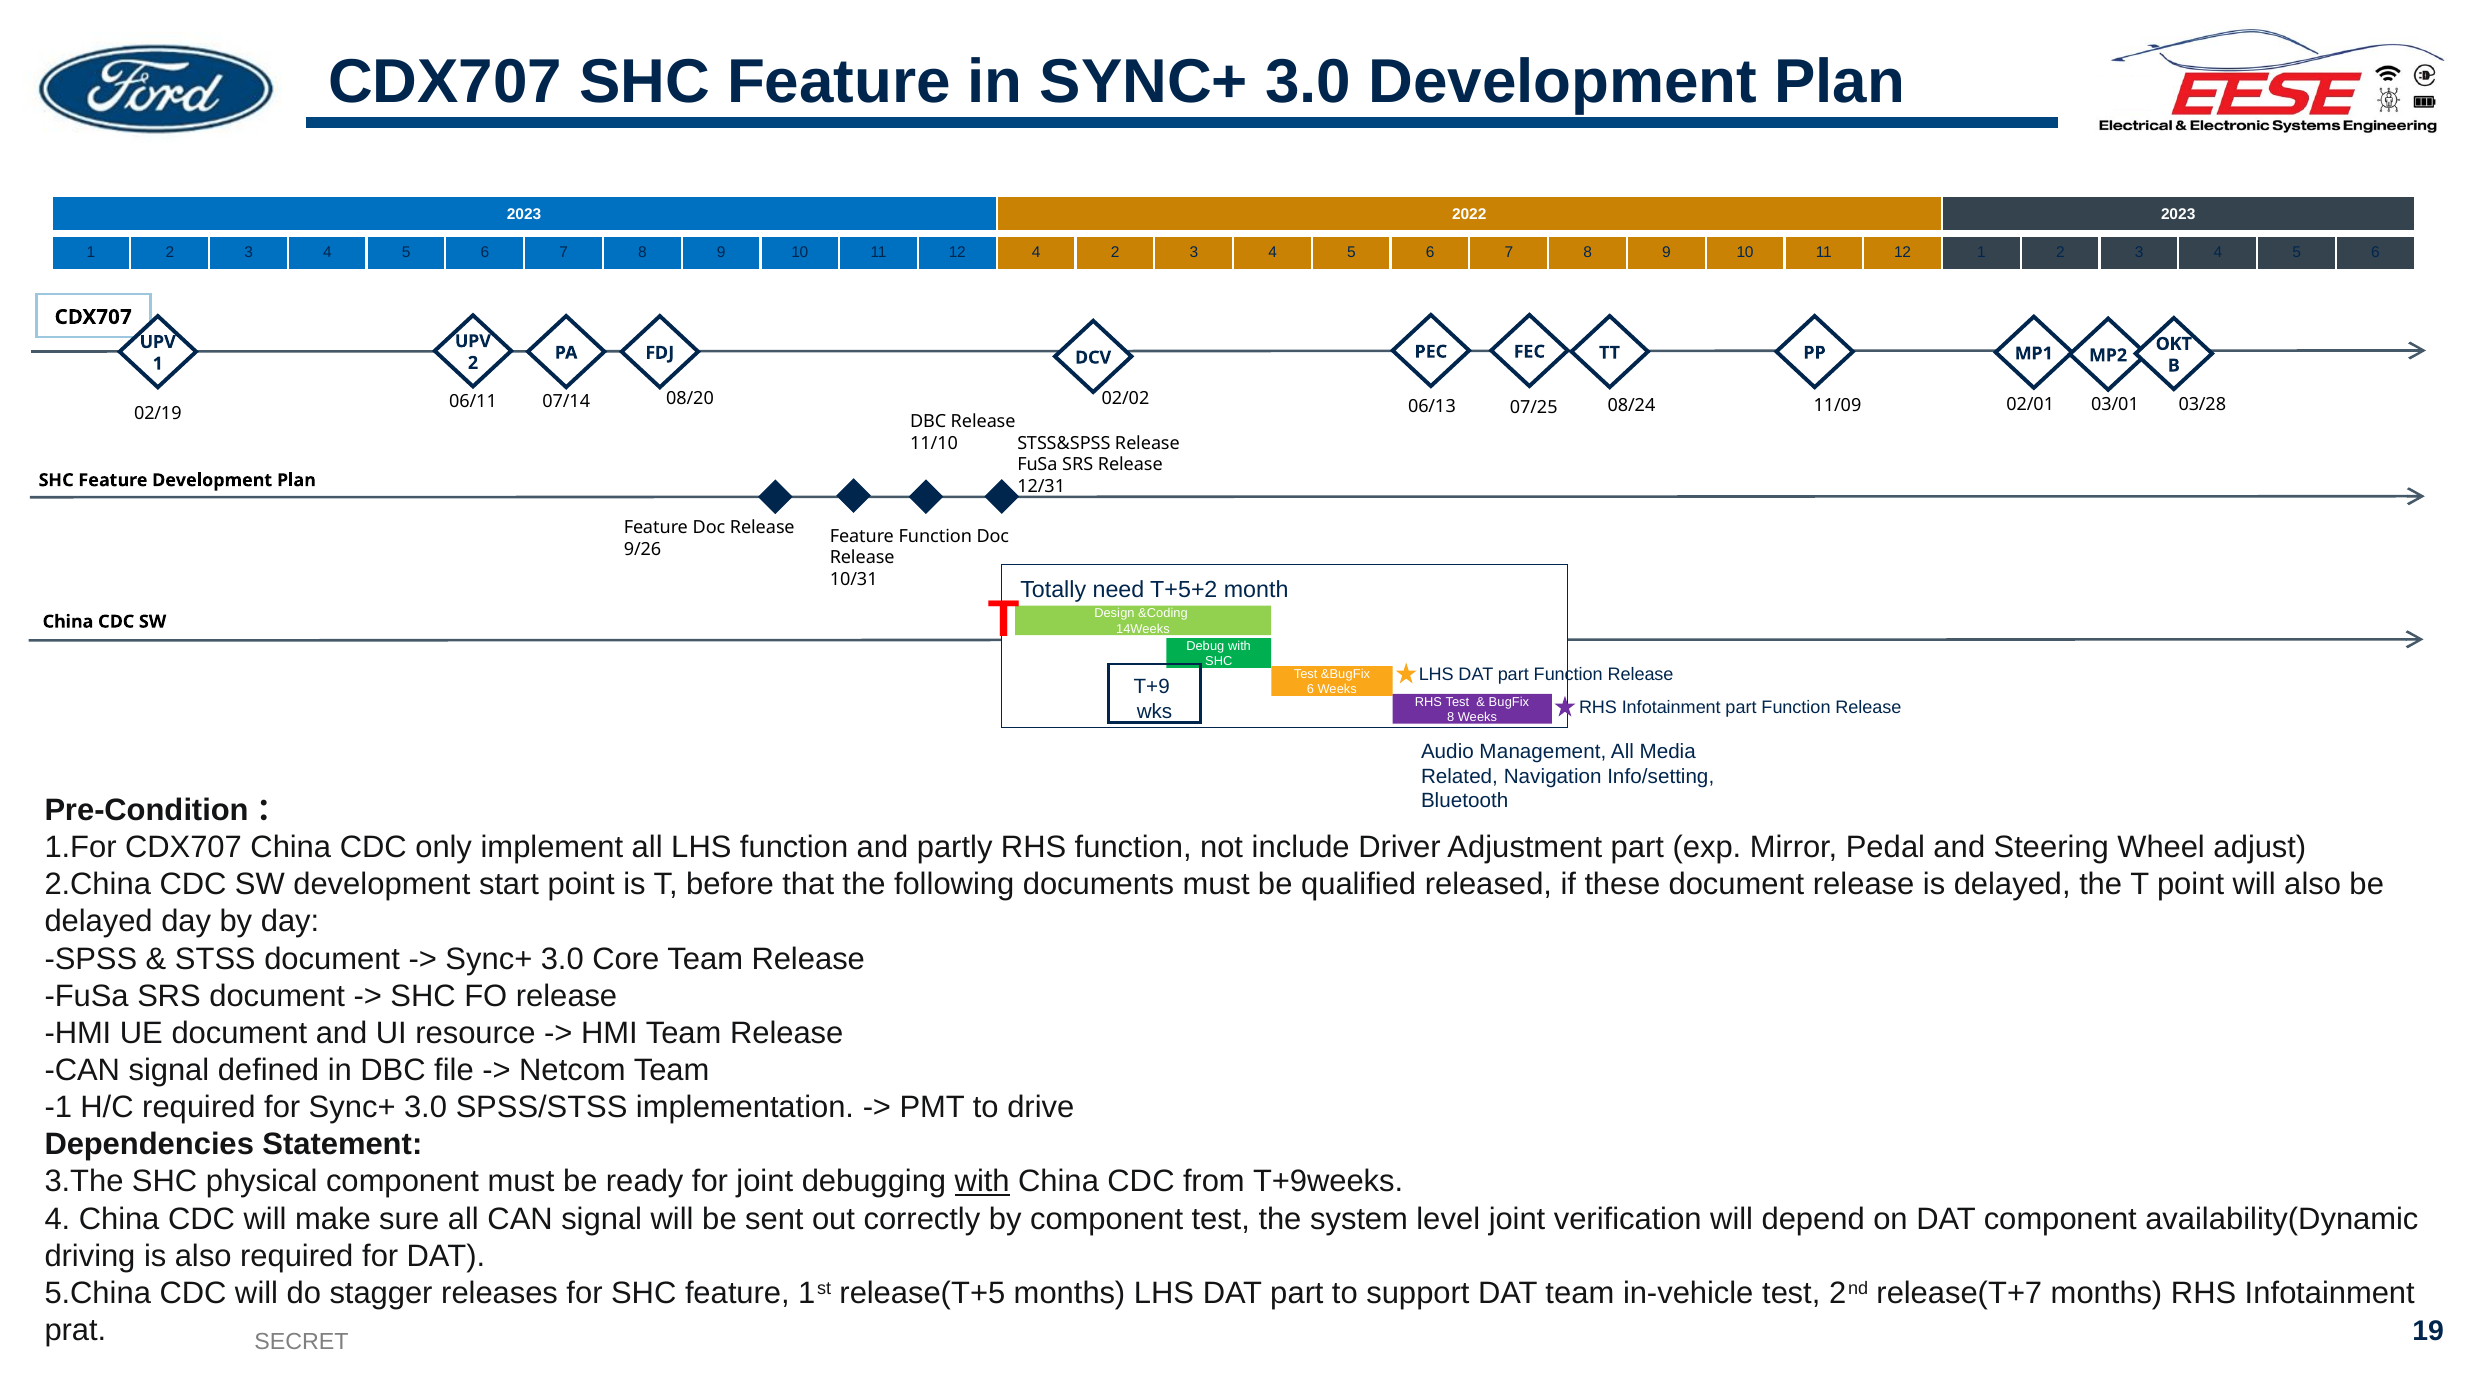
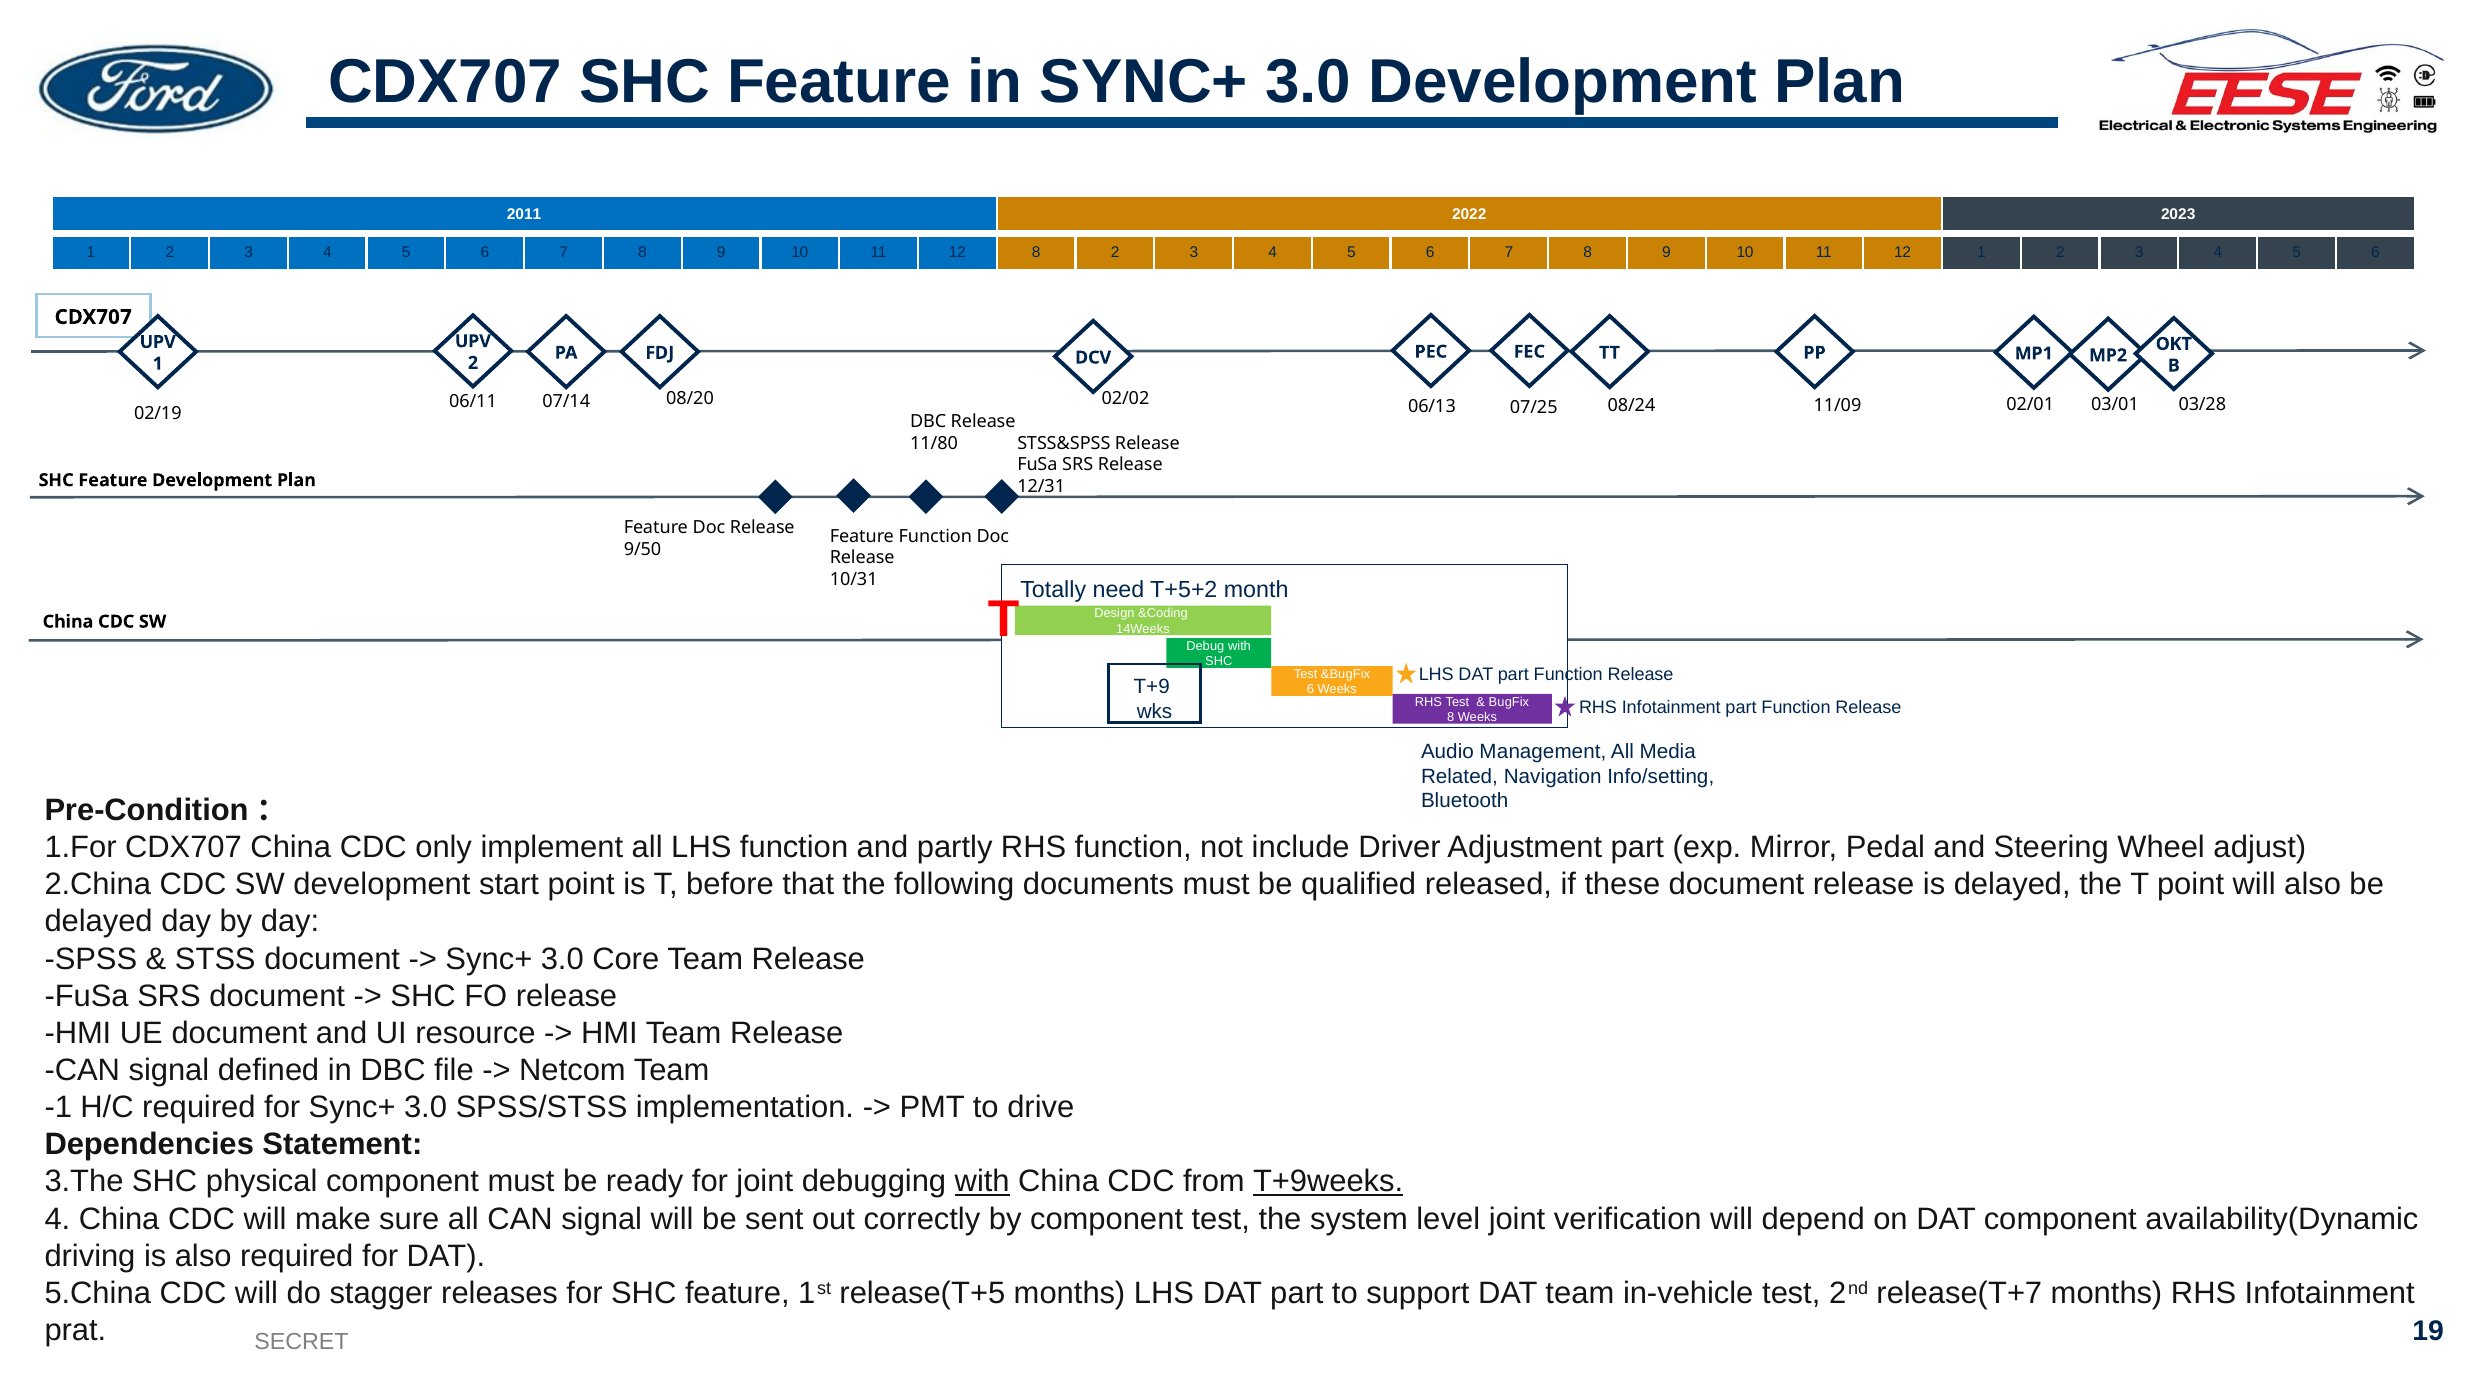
2023: 2023 -> 2011 (524, 215)
12 4: 4 -> 8 (1036, 252)
11/10: 11/10 -> 11/80 (934, 443)
9/26: 9/26 -> 9/50 (642, 549)
T+9weeks underline: none -> present (1328, 1182)
